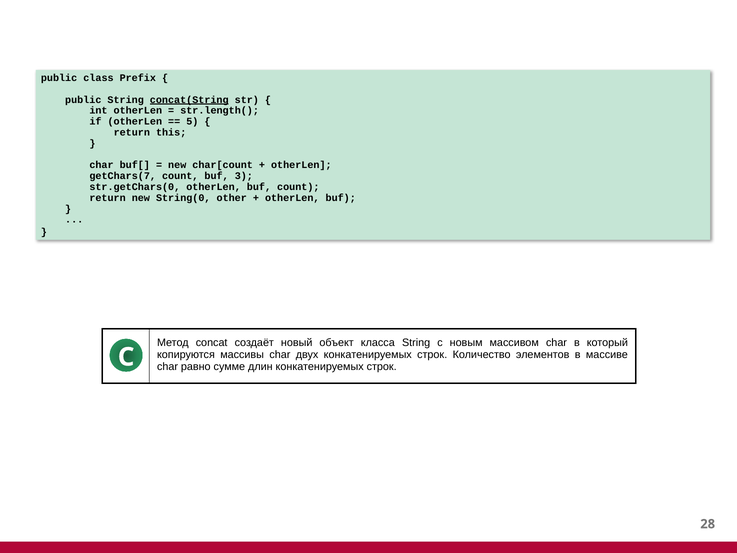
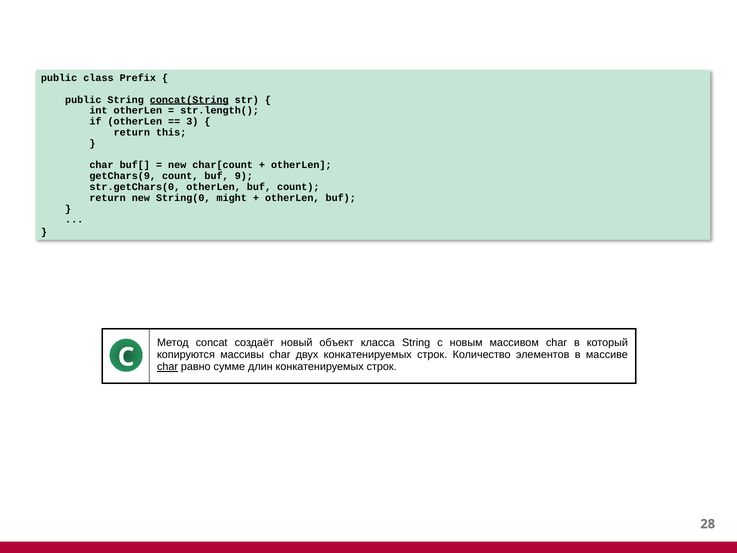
5: 5 -> 3 (192, 121)
getChars(7: getChars(7 -> getChars(9 (123, 176)
3: 3 -> 9 (244, 176)
other: other -> might (232, 198)
char underline: none -> present (168, 367)
